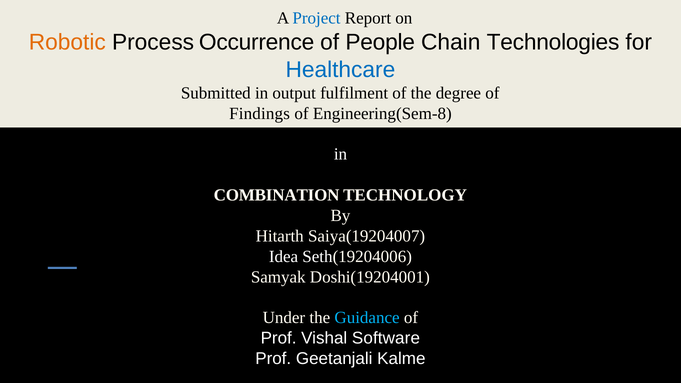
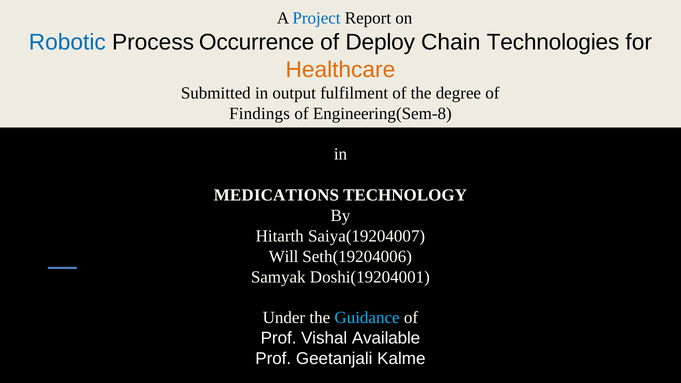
Robotic colour: orange -> blue (67, 42)
People: People -> Deploy (380, 42)
Healthcare colour: blue -> orange (340, 70)
COMBINATION: COMBINATION -> MEDICATIONS (276, 195)
Idea: Idea -> Will (284, 257)
Software: Software -> Available (386, 338)
